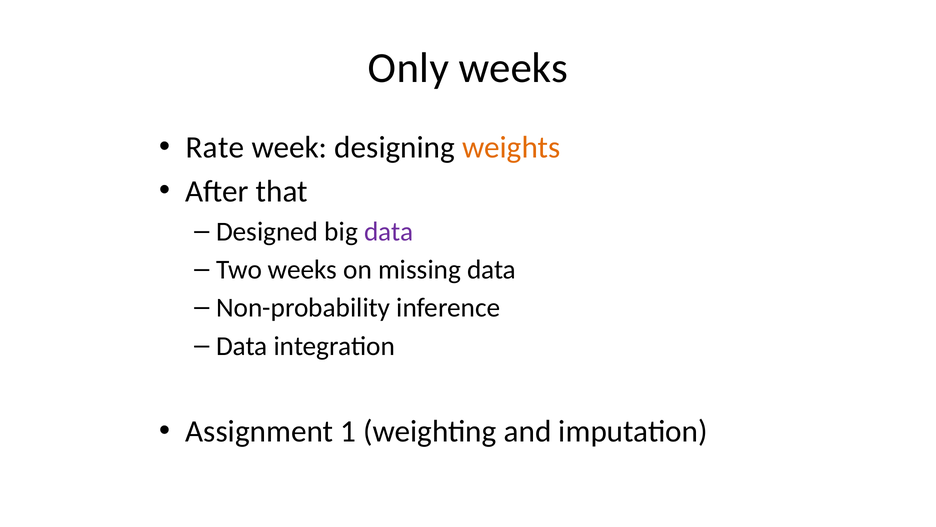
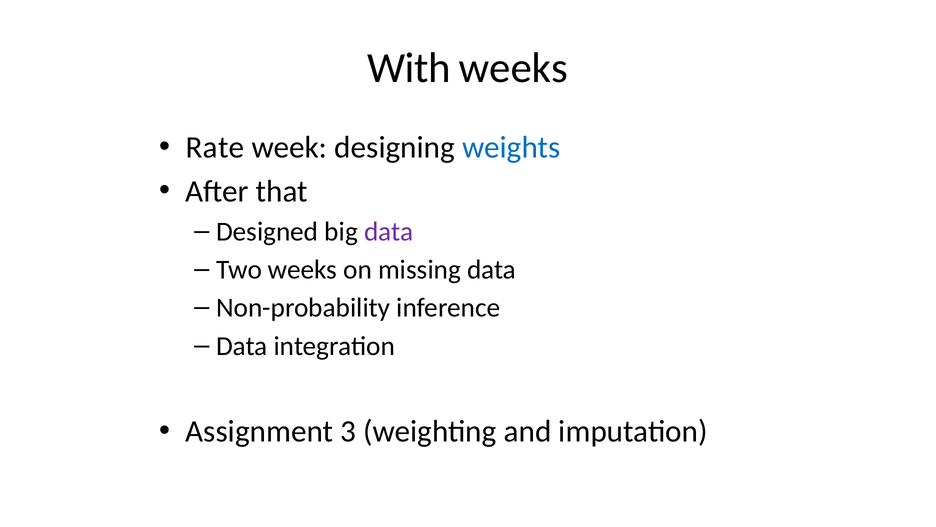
Only: Only -> With (409, 68)
weights colour: orange -> blue (511, 147)
1: 1 -> 3 (348, 431)
